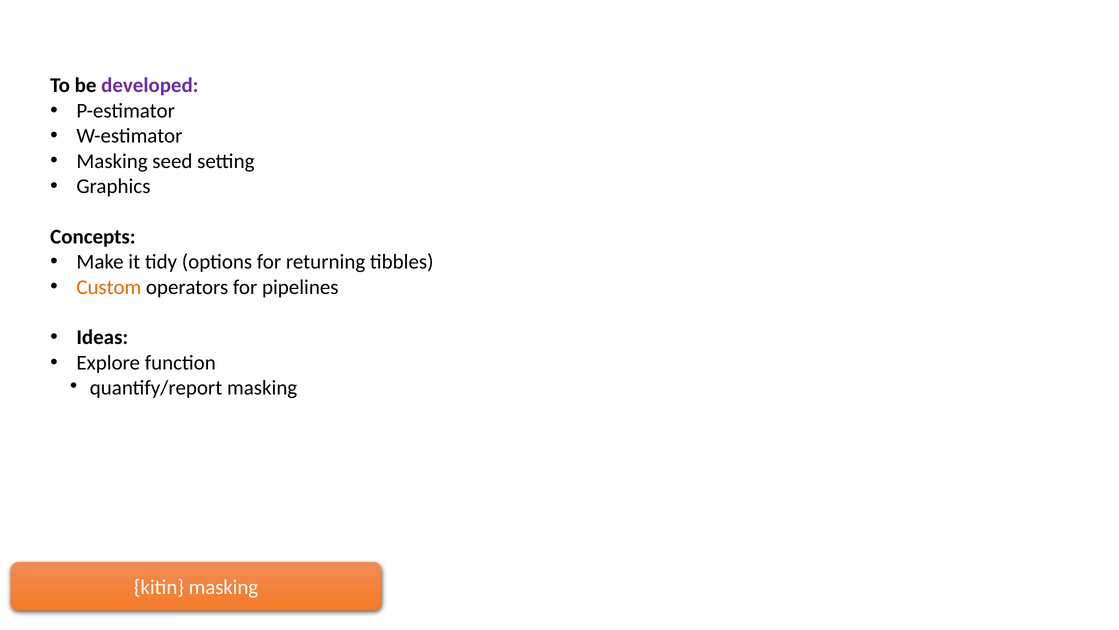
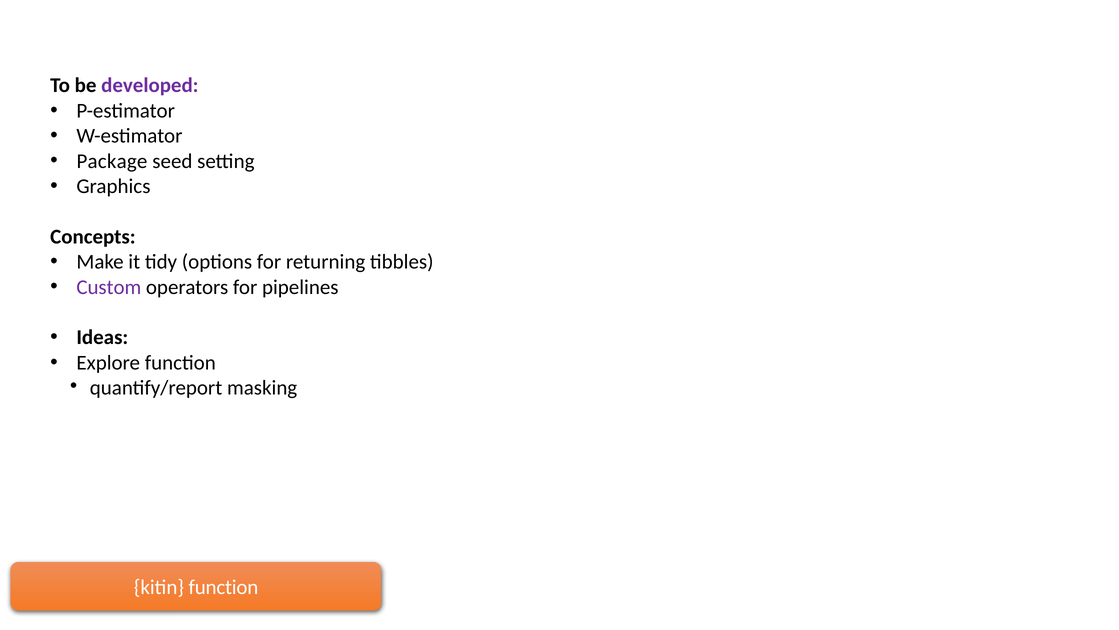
Masking: Masking -> Package (112, 161)
Custom colour: orange -> purple (109, 287)
kitin masking: masking -> function (223, 587)
